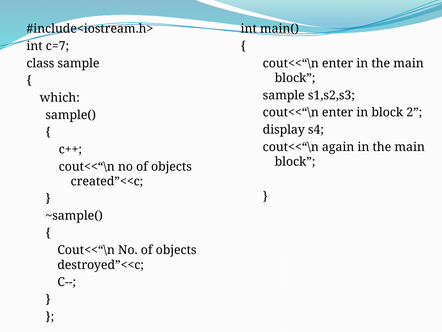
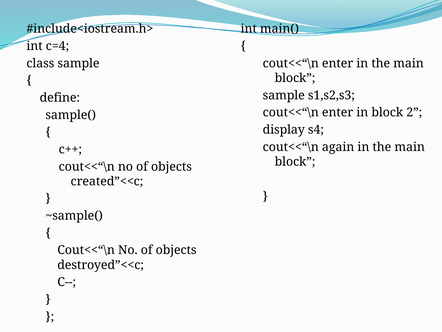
c=7: c=7 -> c=4 (57, 46)
which: which -> define (60, 98)
